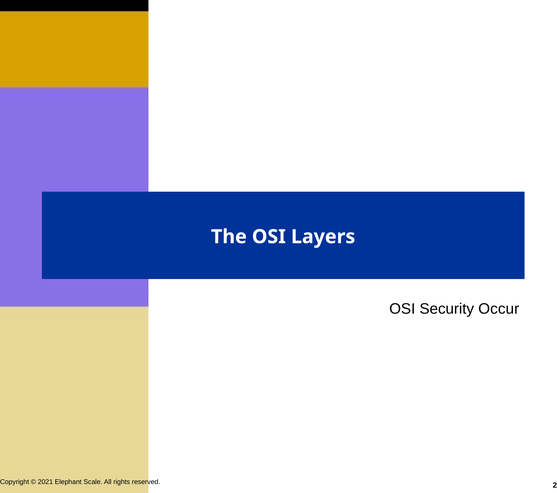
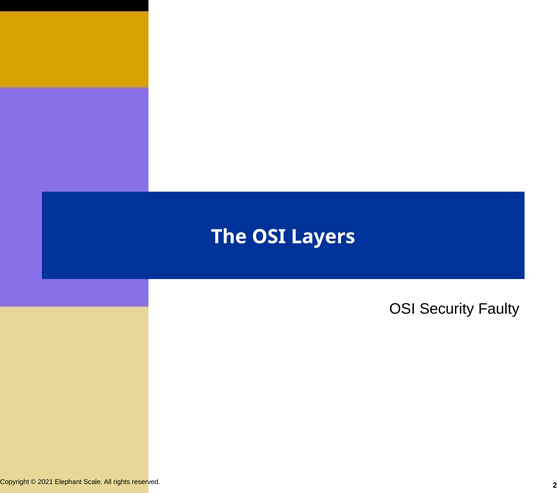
Occur: Occur -> Faulty (499, 309)
